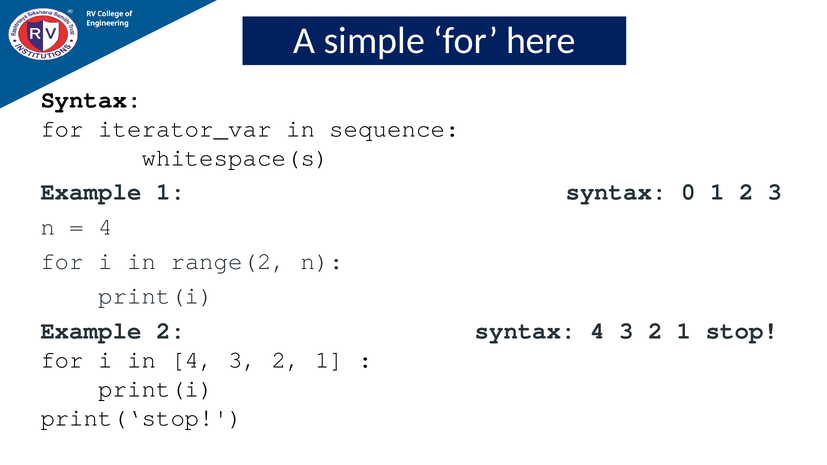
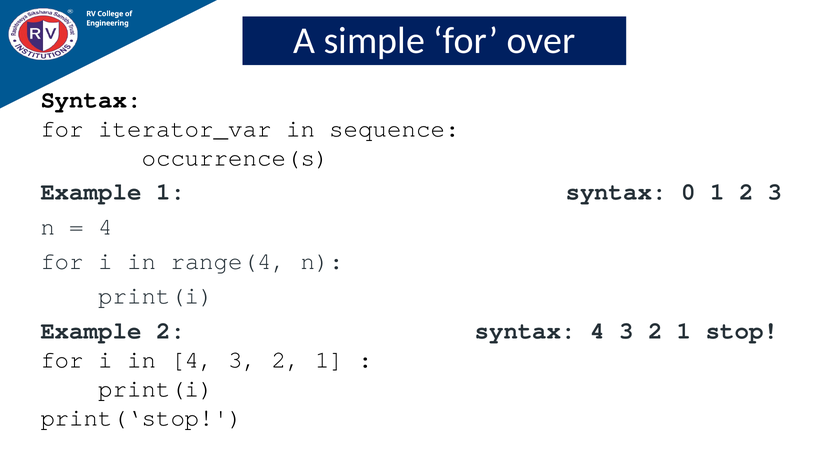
here: here -> over (541, 41)
whitespace(s: whitespace(s -> occurrence(s (236, 158)
range(2: range(2 -> range(4 (228, 261)
